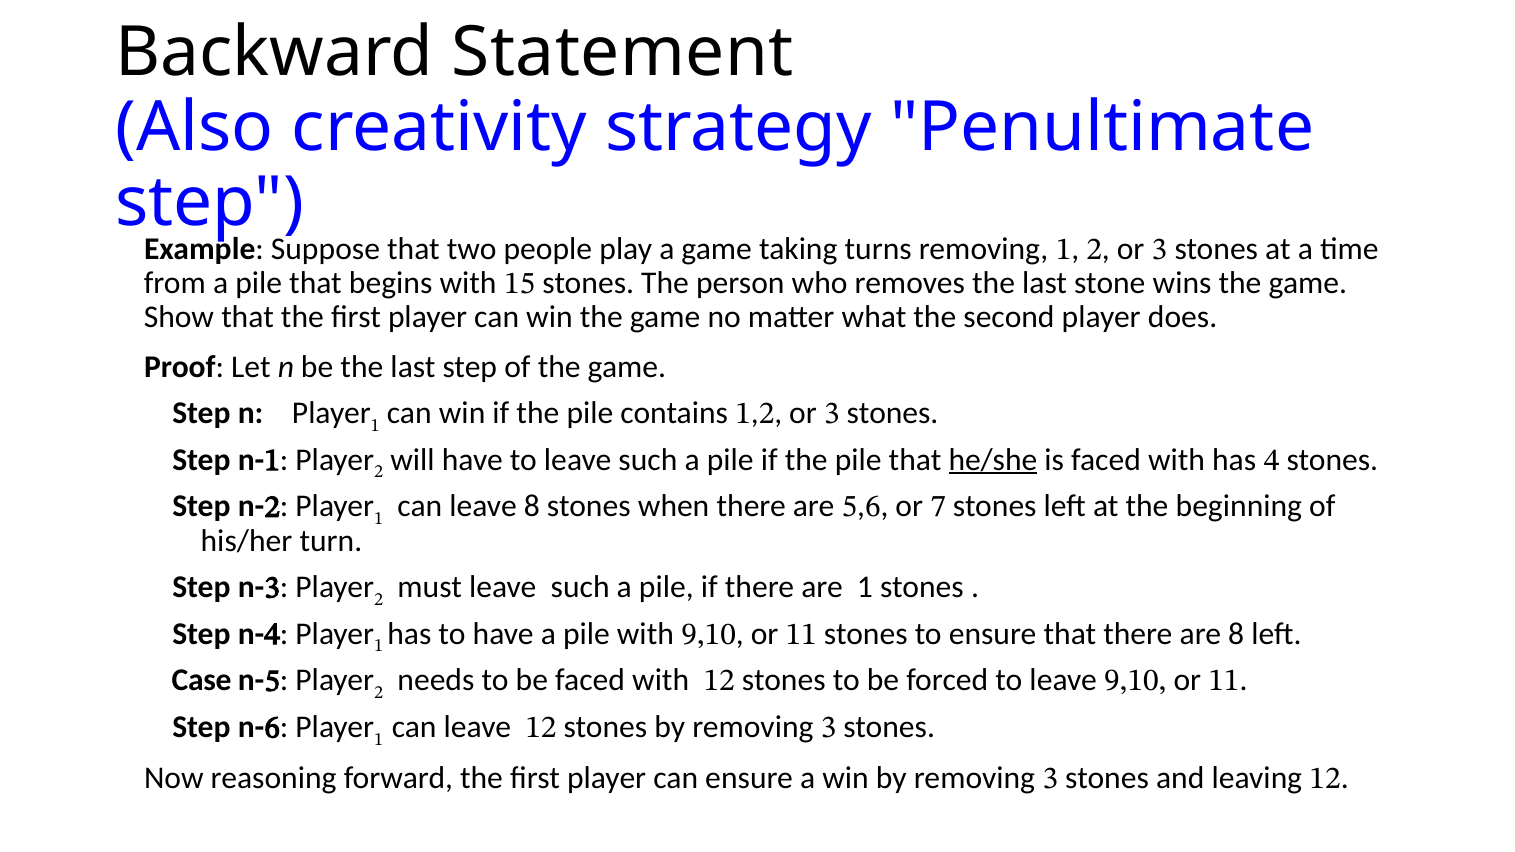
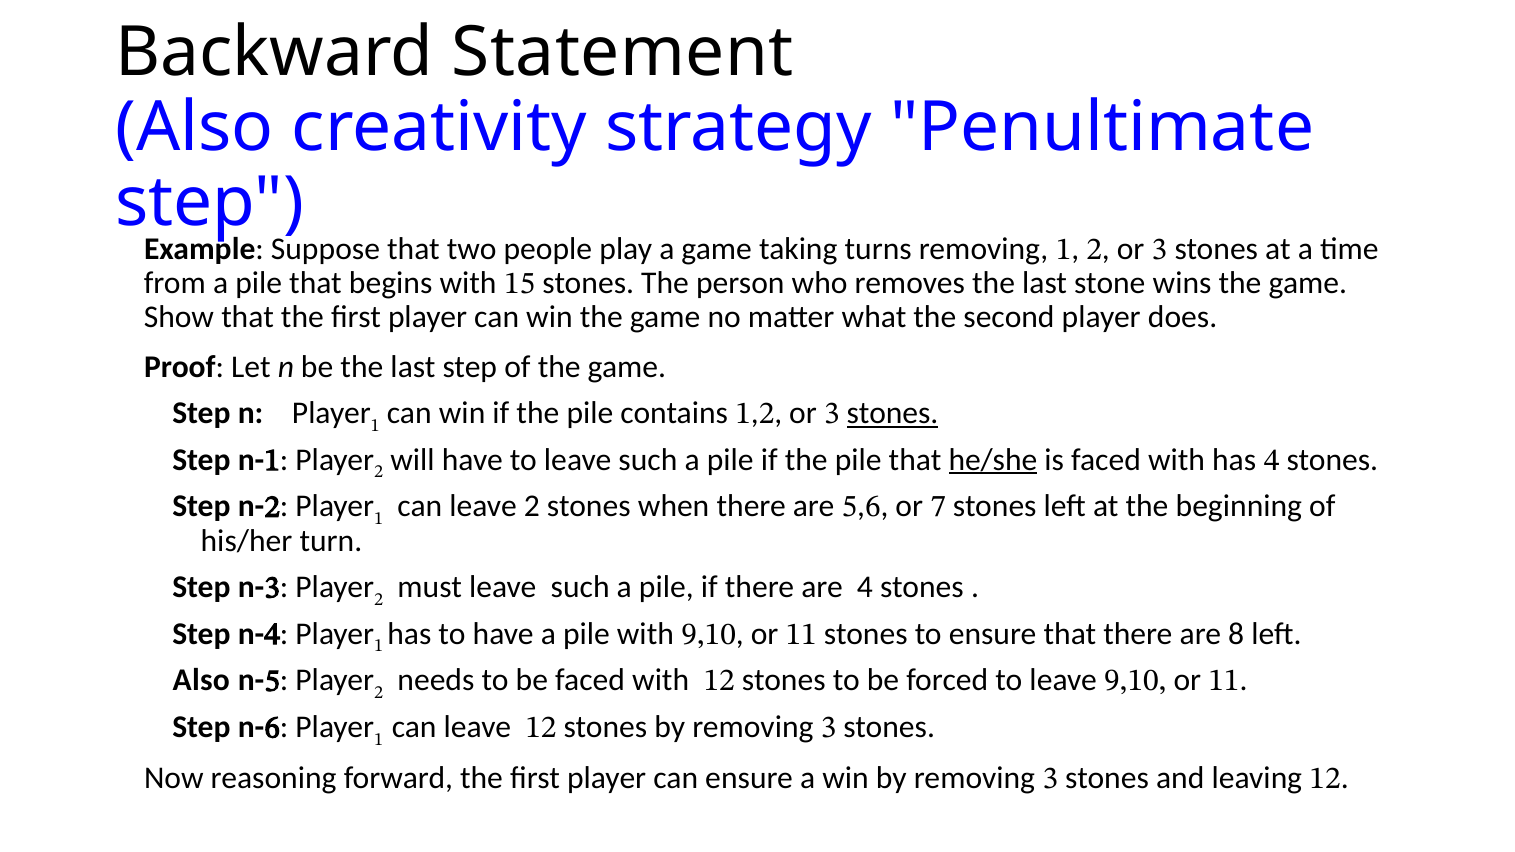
stones underline: none -> present (892, 413)
leave 8: 8 -> 2 (532, 506)
are 1: 1 -> 4 (865, 587)
Case: Case -> Also (201, 680)
